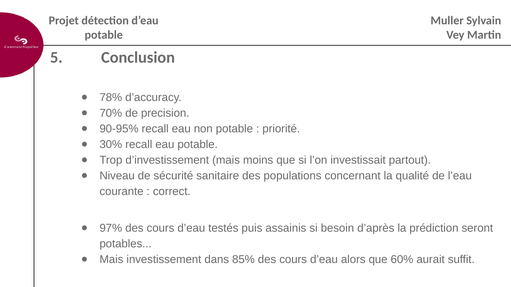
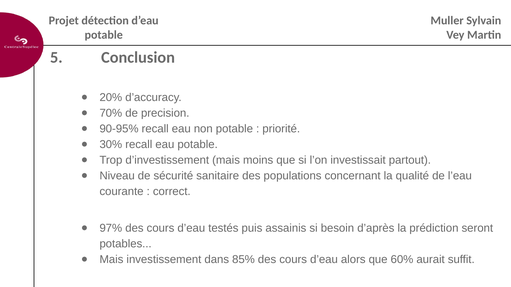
78%: 78% -> 20% (111, 98)
